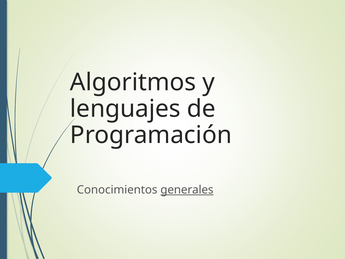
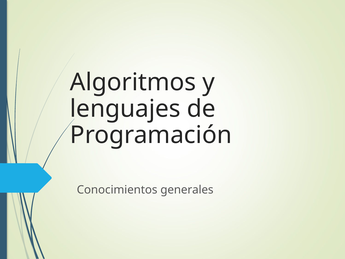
generales underline: present -> none (187, 190)
